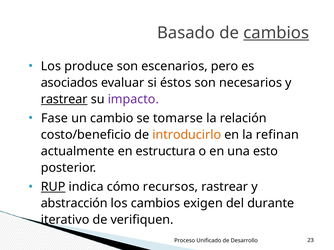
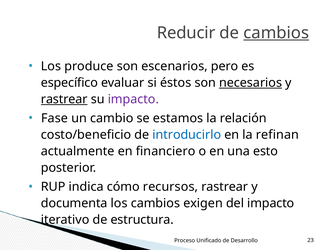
Basado: Basado -> Reducir (186, 33)
asociados: asociados -> específico (69, 83)
necesarios underline: none -> present (251, 83)
tomarse: tomarse -> estamos (178, 118)
introducirlo colour: orange -> blue (187, 135)
estructura: estructura -> financiero (166, 152)
RUP underline: present -> none (53, 187)
abstracción: abstracción -> documenta (74, 204)
del durante: durante -> impacto (271, 204)
verifiquen: verifiquen -> estructura (142, 220)
